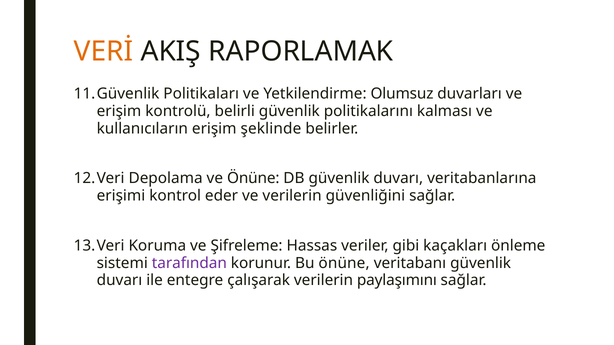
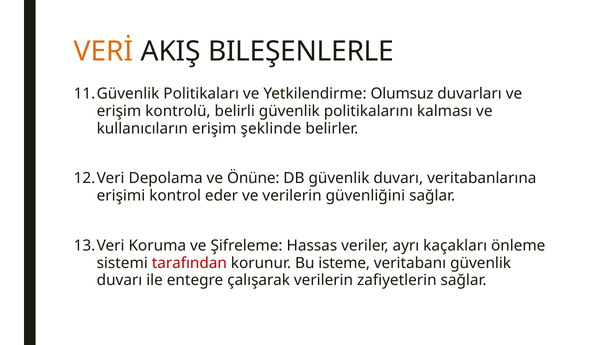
RAPORLAMAK: RAPORLAMAK -> BILEŞENLERLE (301, 52)
gibi: gibi -> ayrı (406, 246)
tarafından colour: purple -> red (189, 263)
Bu önüne: önüne -> isteme (344, 263)
paylaşımını: paylaşımını -> zafiyetlerin (397, 281)
